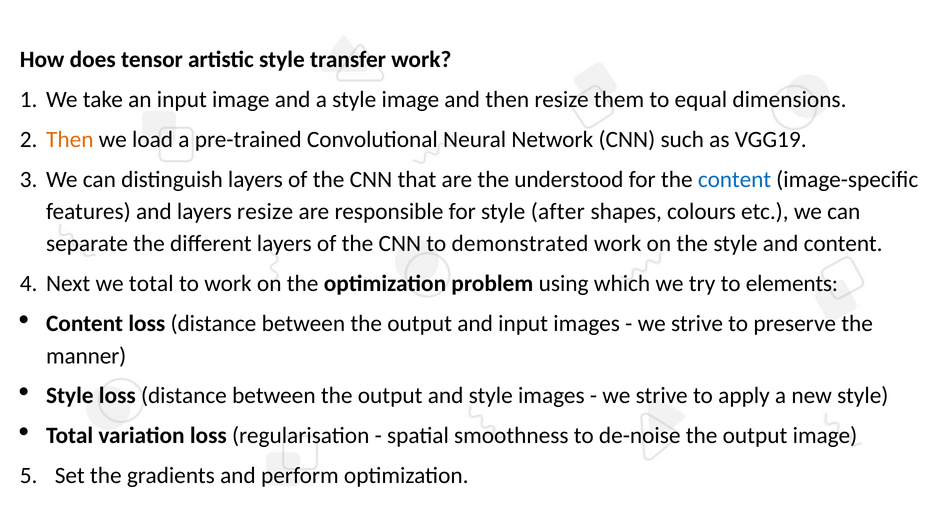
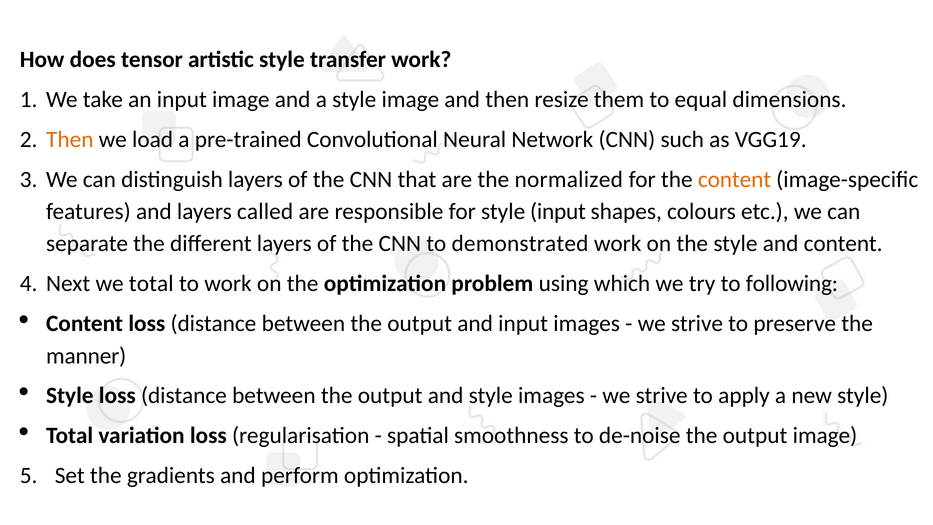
understood: understood -> normalized (569, 179)
content colour: blue -> orange (734, 179)
layers resize: resize -> called (265, 211)
style after: after -> input (558, 211)
elements: elements -> following (792, 284)
